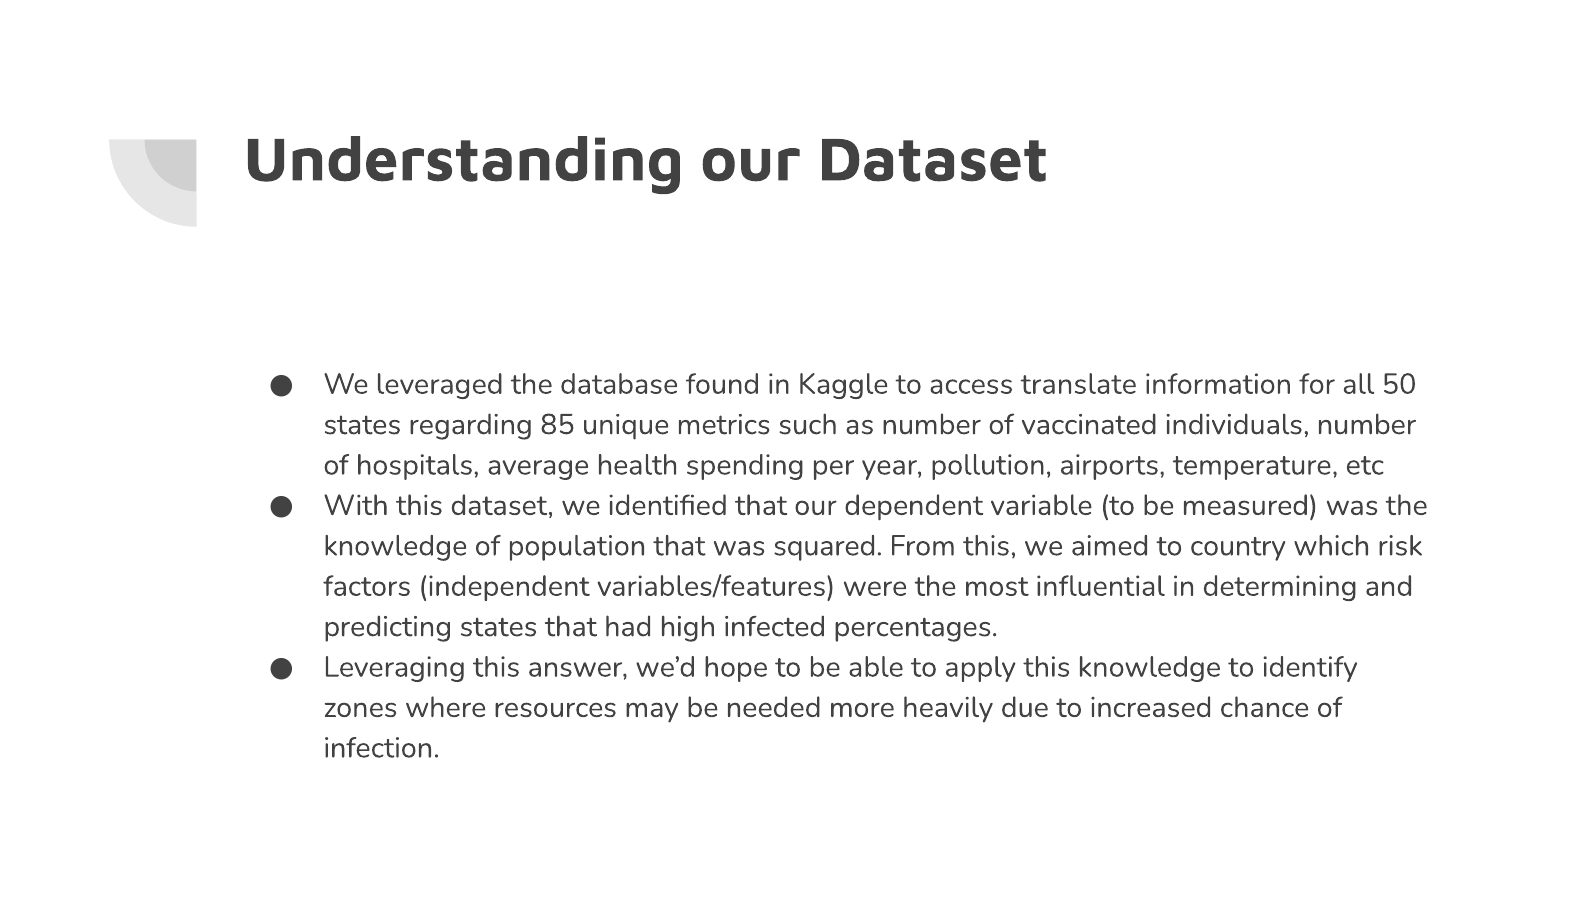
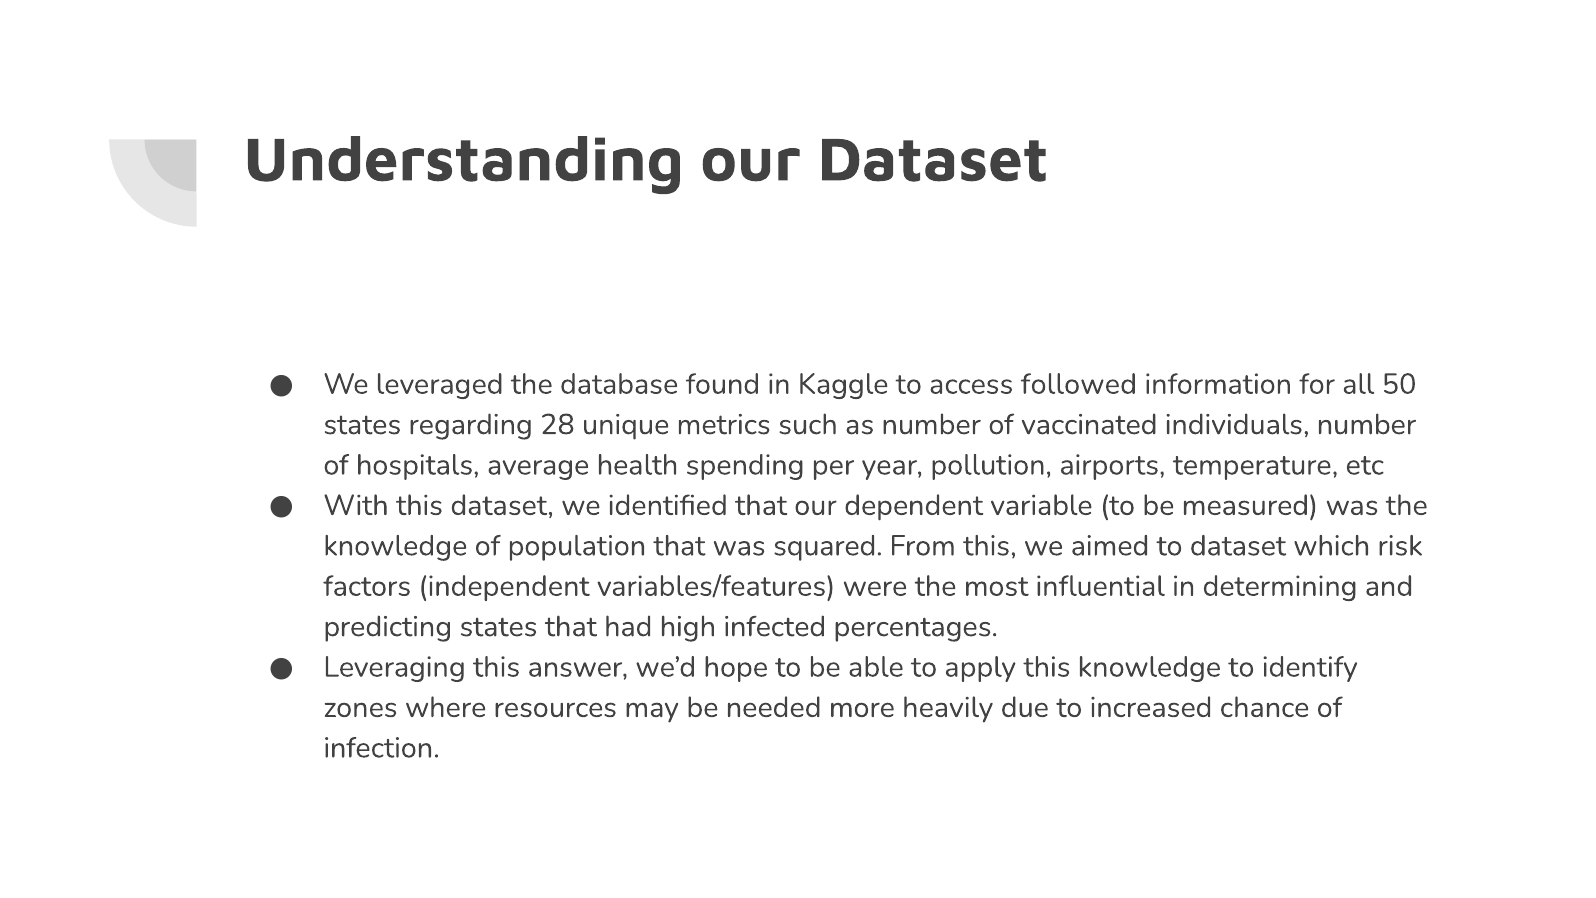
translate: translate -> followed (1079, 384)
85: 85 -> 28 (557, 424)
to country: country -> dataset (1238, 546)
